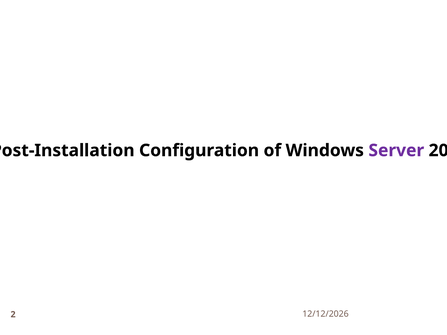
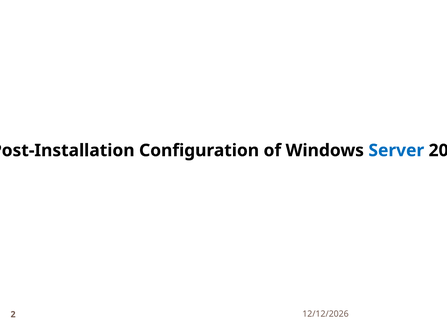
Server colour: purple -> blue (396, 151)
